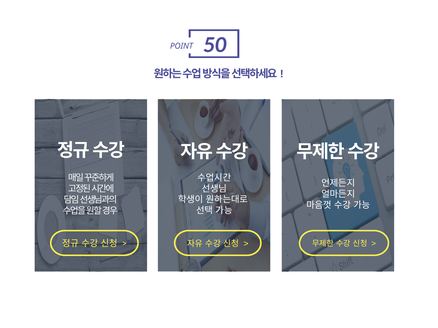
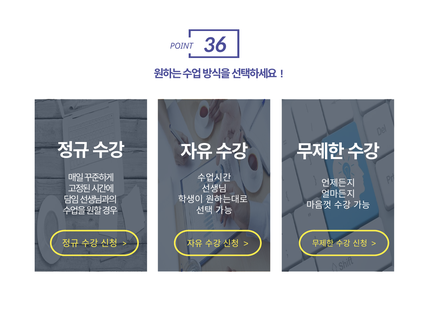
50: 50 -> 36 (215, 45)
